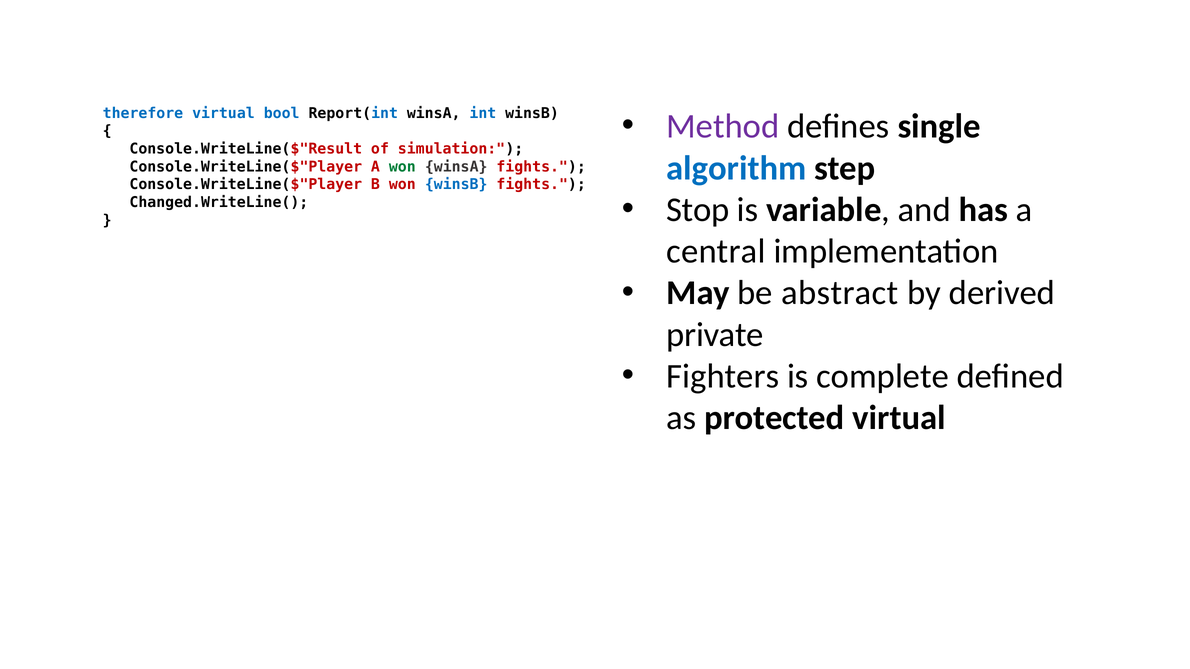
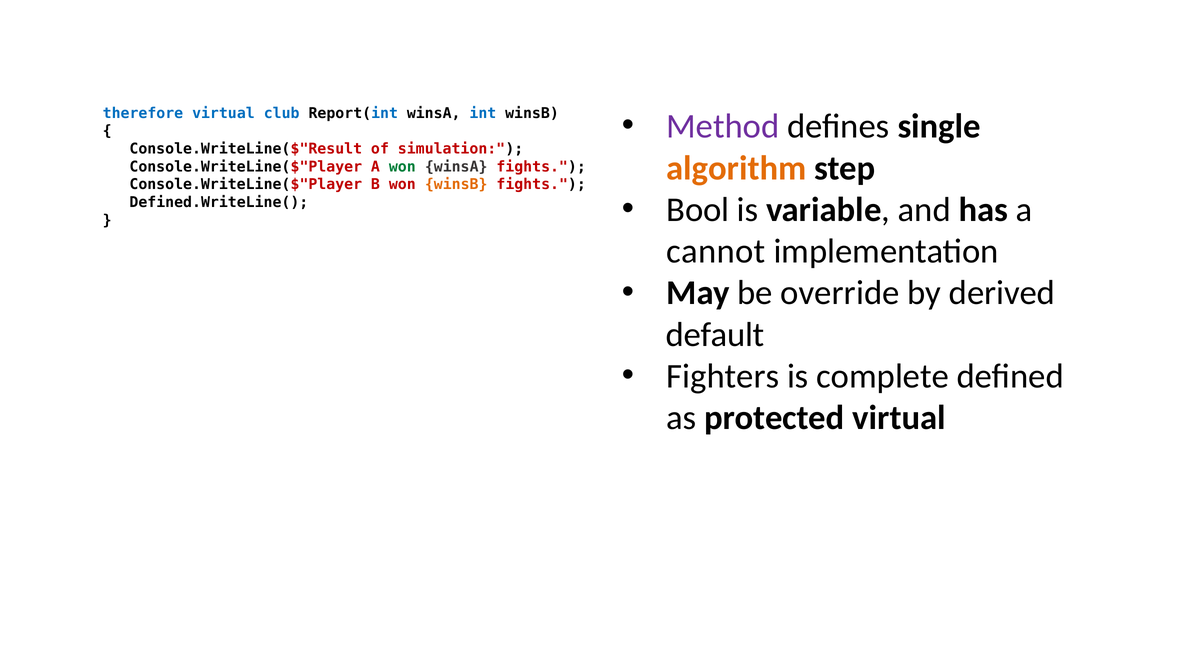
bool: bool -> club (282, 113)
algorithm colour: blue -> orange (736, 168)
winsB colour: blue -> orange (456, 185)
Stop: Stop -> Bool (698, 210)
Changed.WriteLine(: Changed.WriteLine( -> Defined.WriteLine( (219, 202)
central: central -> cannot (716, 252)
abstract: abstract -> override (840, 293)
private: private -> default (715, 335)
